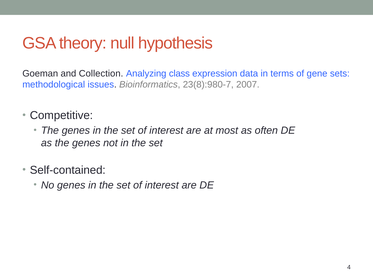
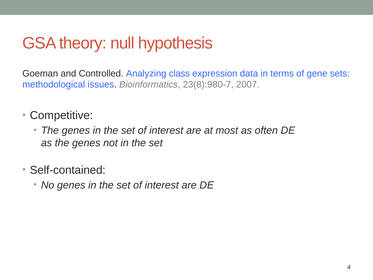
Collection: Collection -> Controlled (101, 73)
